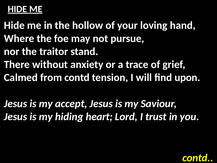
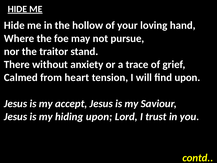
from contd: contd -> heart (77, 77)
hiding heart: heart -> upon (99, 117)
